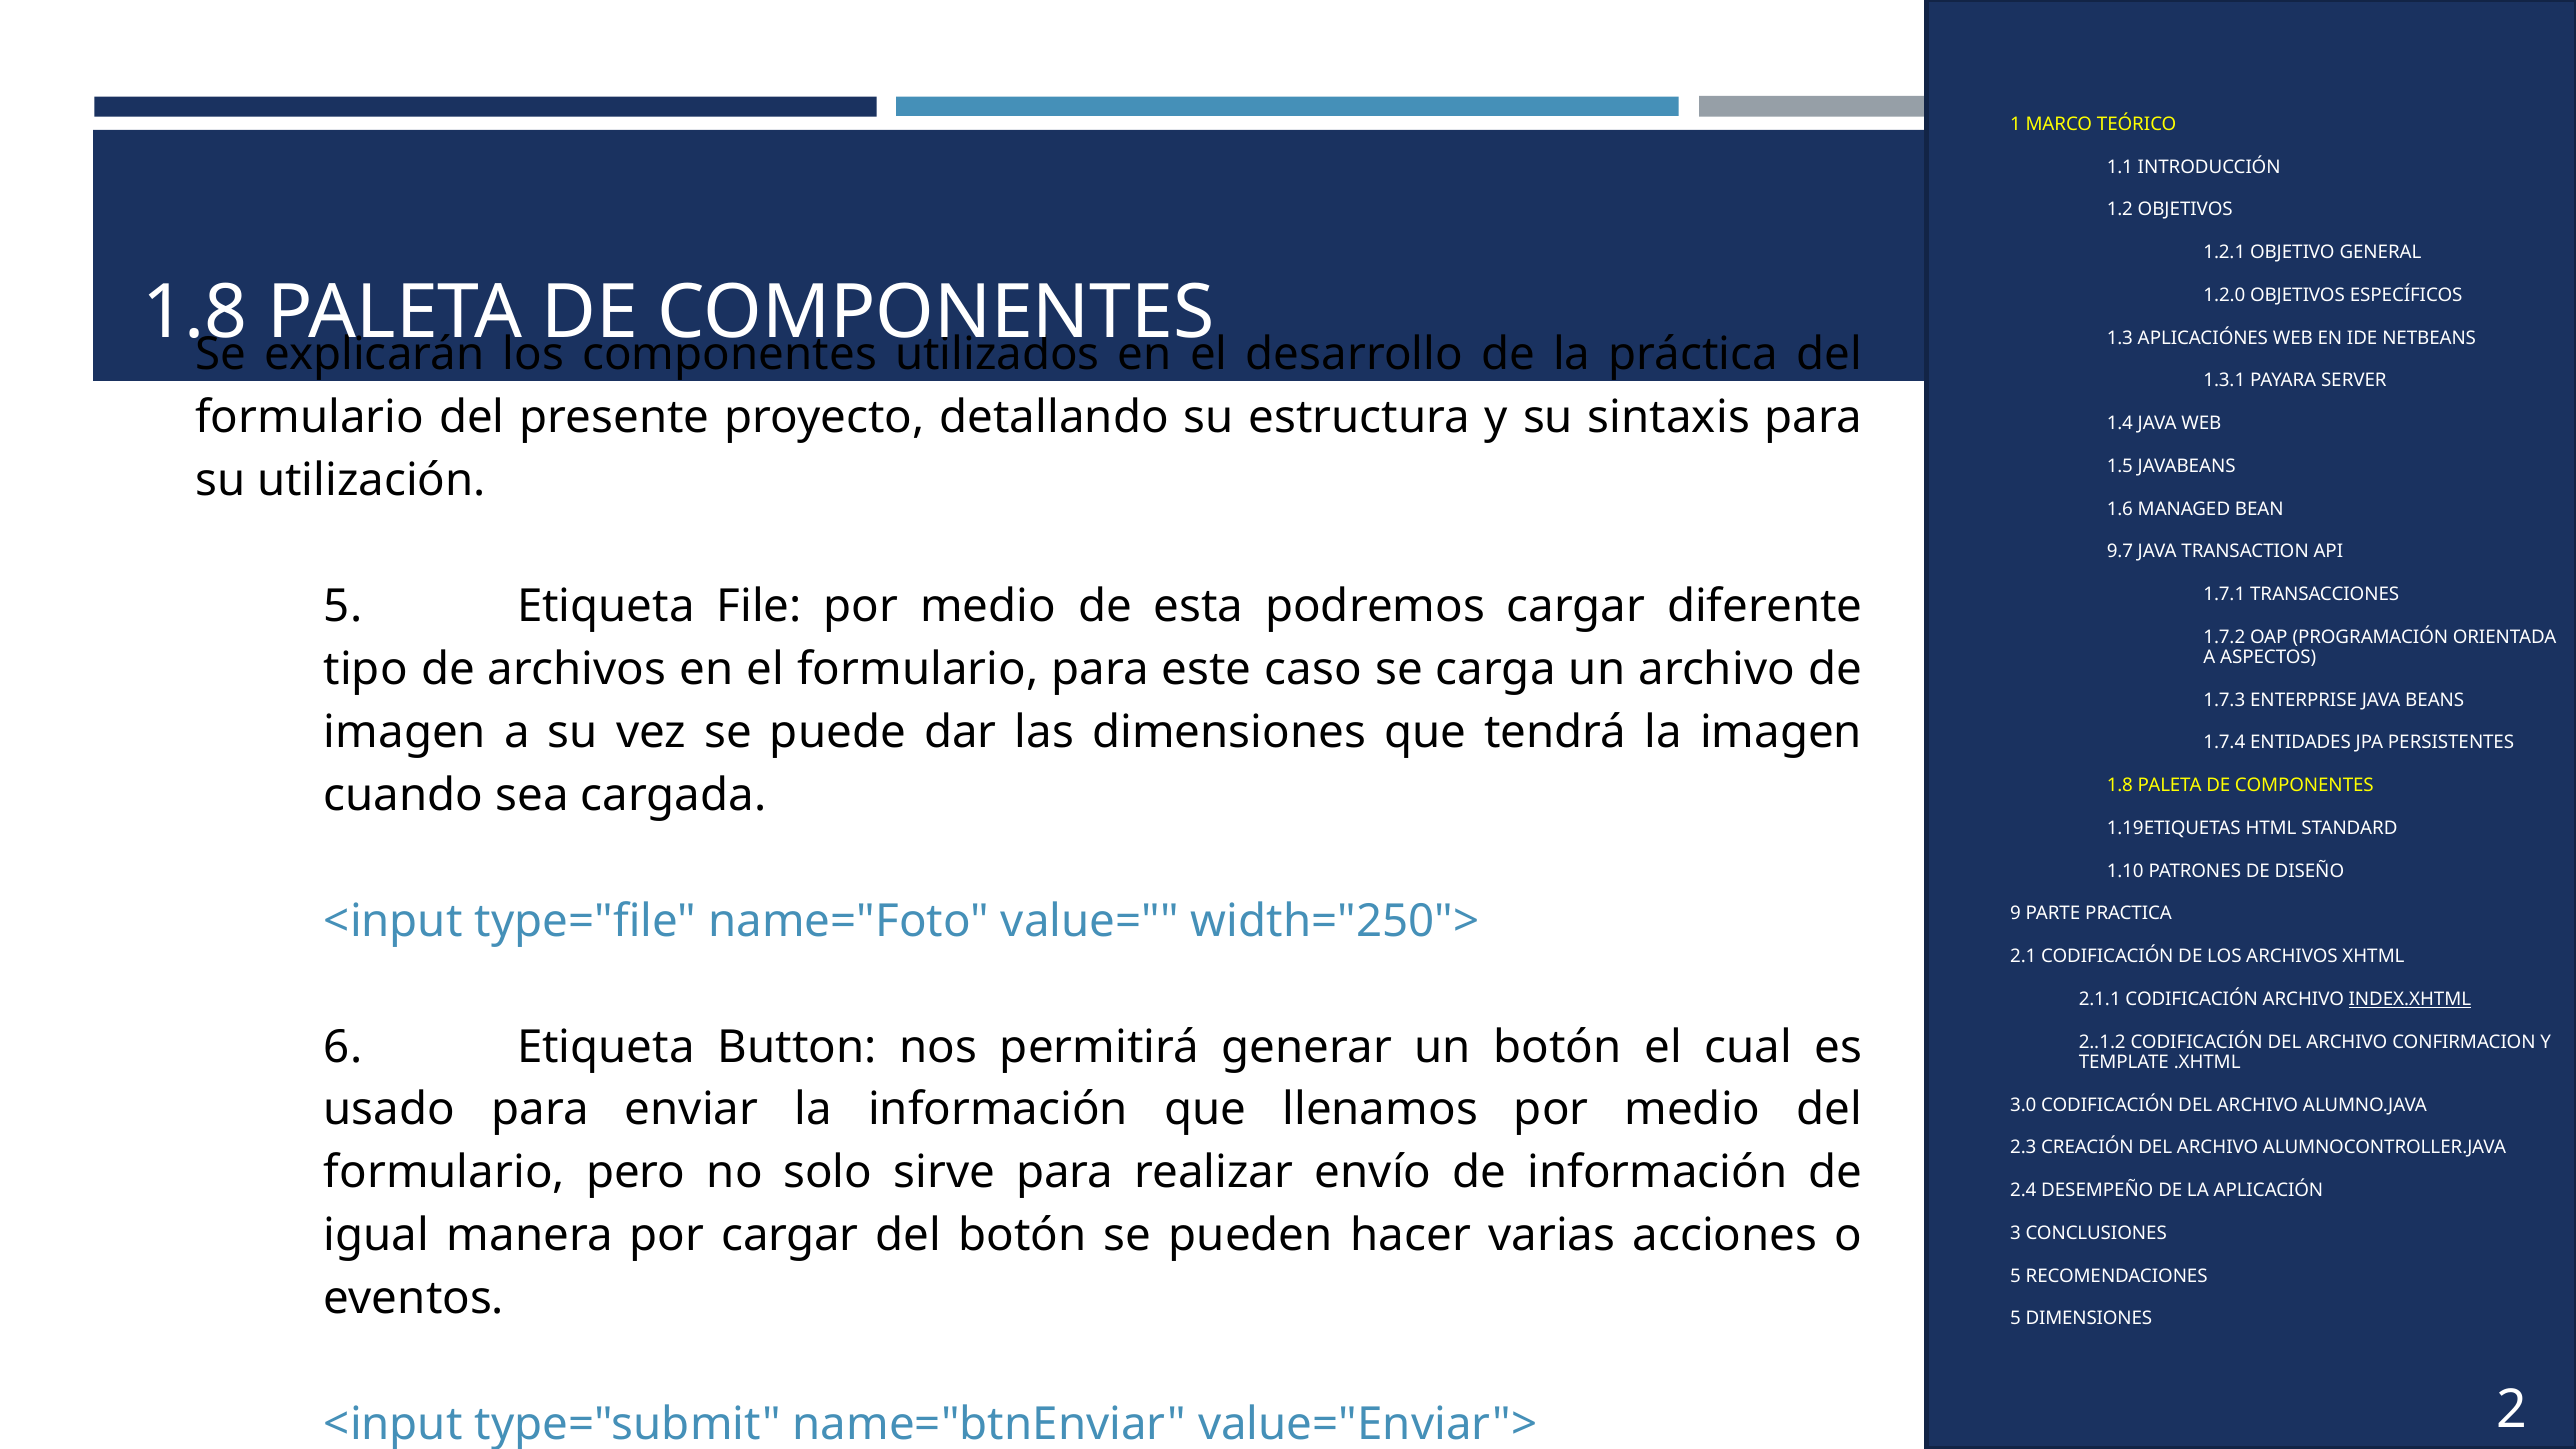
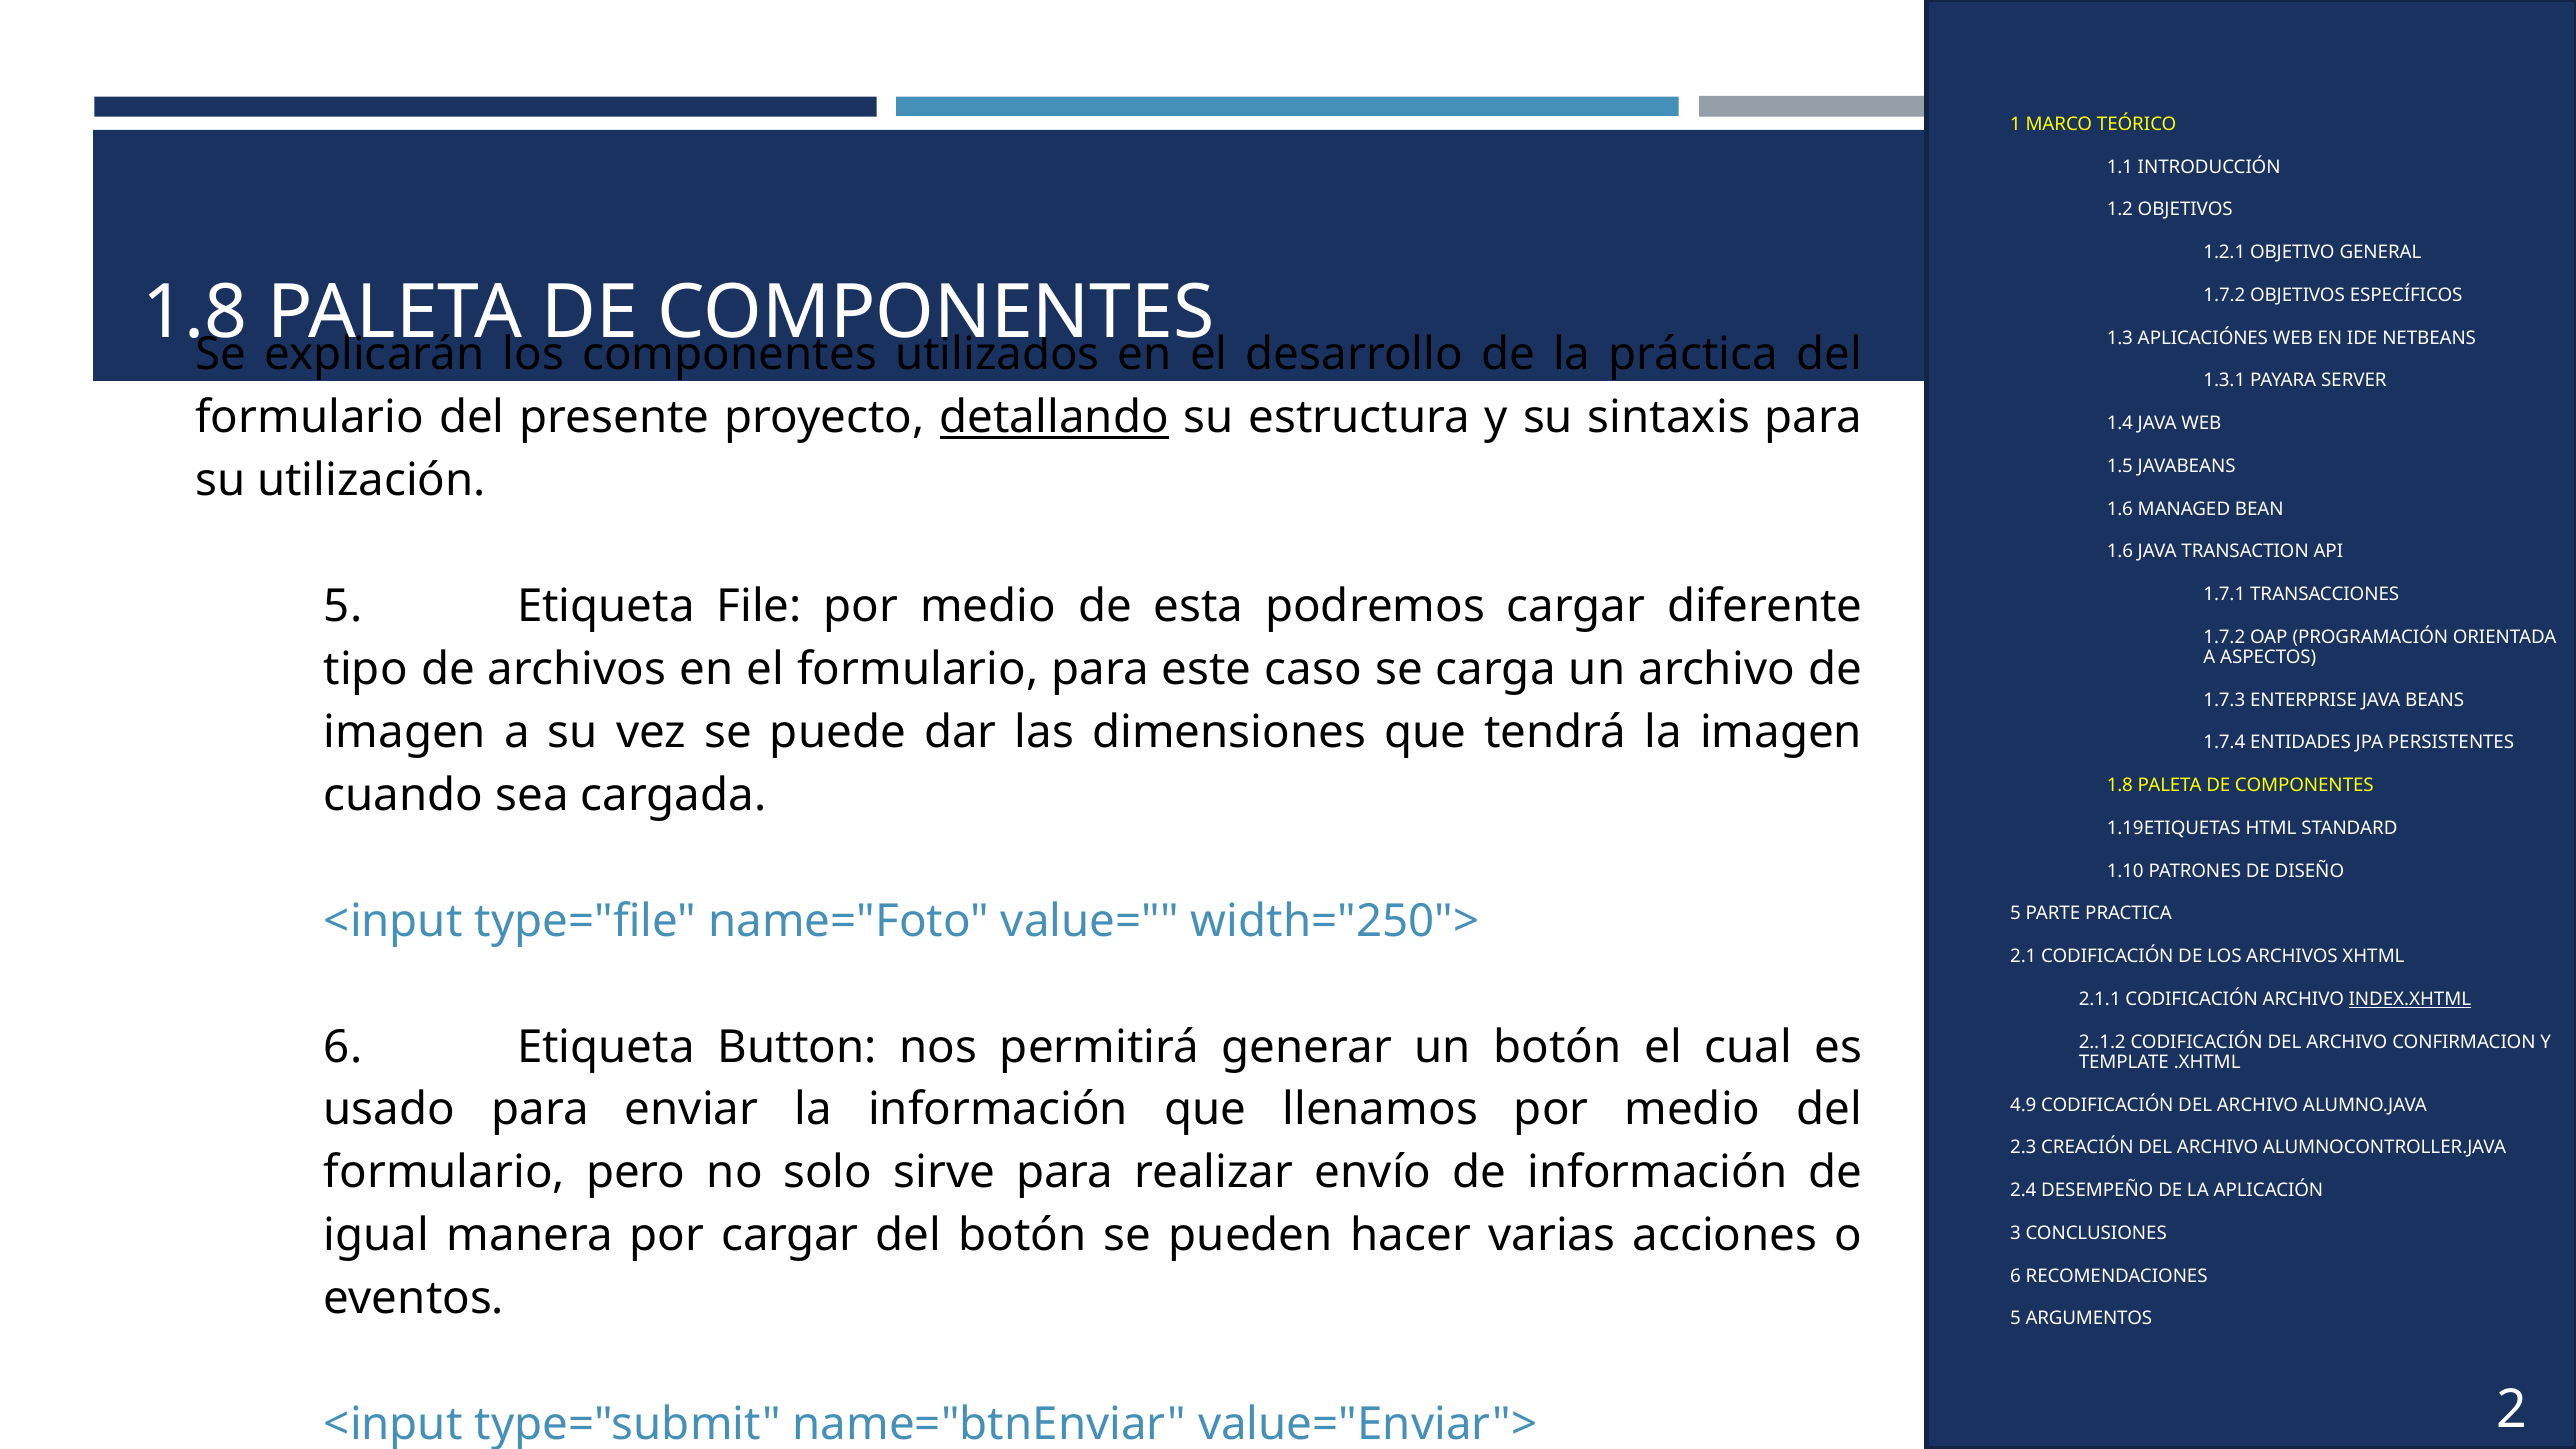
1.2.0: 1.2.0 -> 1.7.2 (2224, 295)
detallando underline: none -> present (1054, 418)
9.7: 9.7 -> 1.6 (2120, 552)
9: 9 -> 5 (2016, 914)
3.0: 3.0 -> 4.9 (2023, 1105)
5: 5 -> 6 (2016, 1276)
5 DIMENSIONES: DIMENSIONES -> ARGUMENTOS (2089, 1319)
